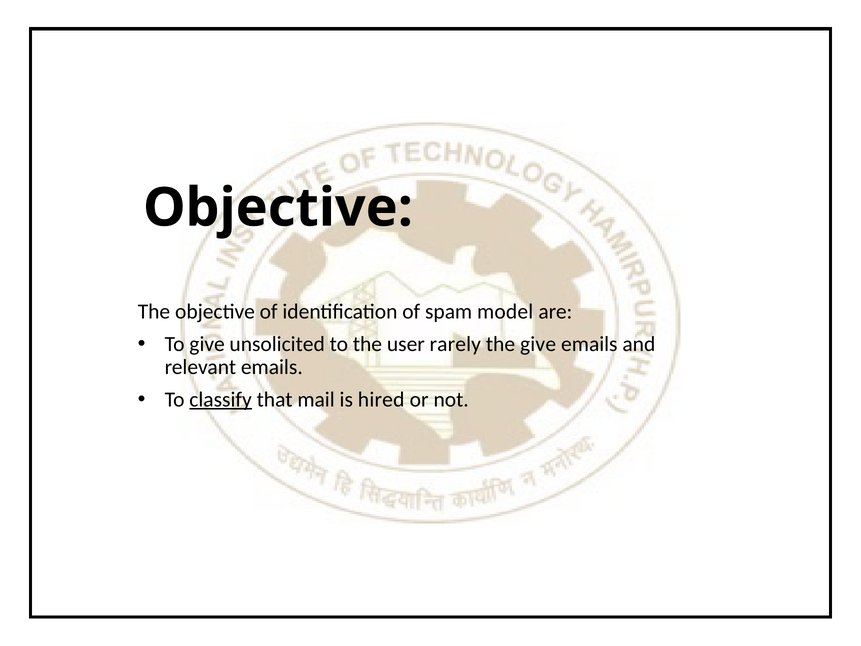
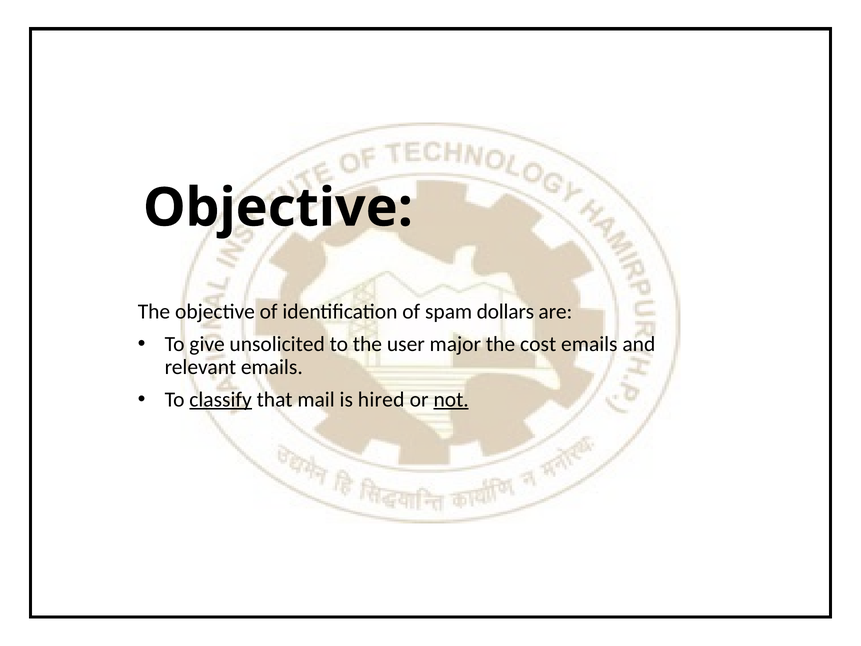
model: model -> dollars (505, 312)
rarely: rarely -> major (455, 344)
the give: give -> cost (538, 344)
not underline: none -> present (451, 399)
